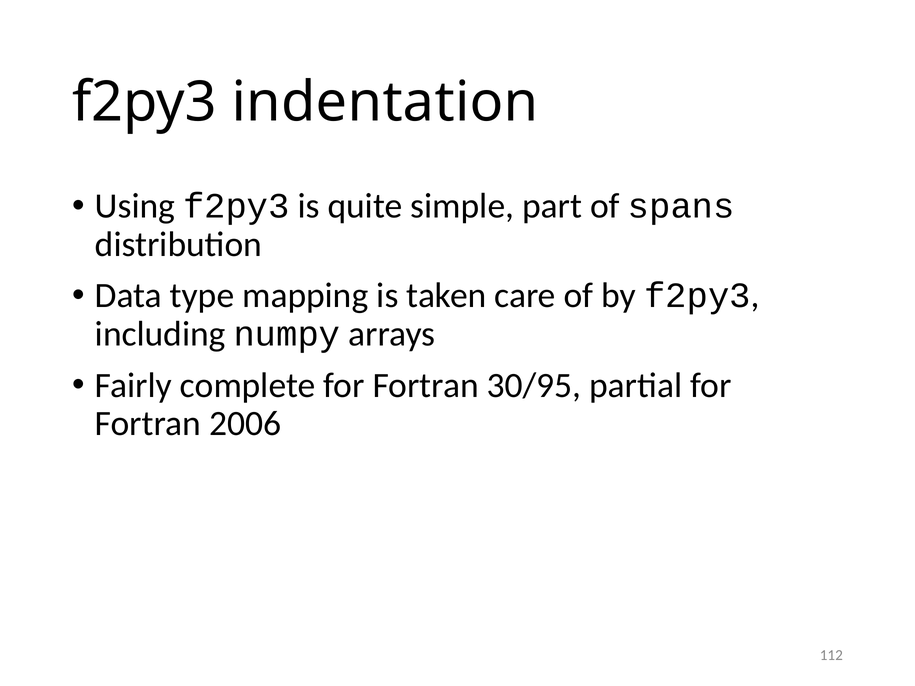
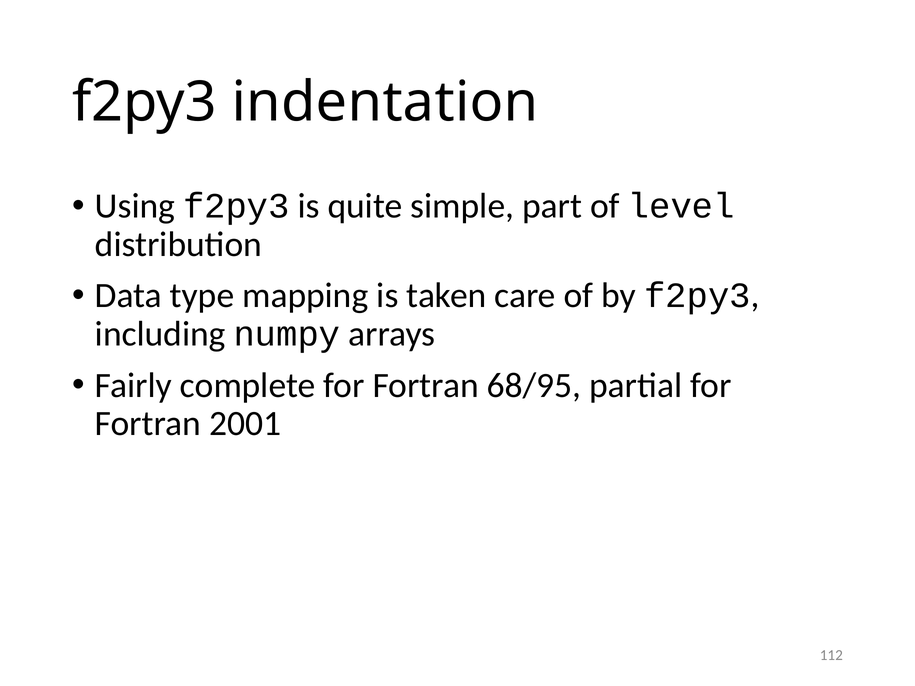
spans: spans -> level (681, 206)
30/95: 30/95 -> 68/95 (534, 385)
2006: 2006 -> 2001 (245, 424)
